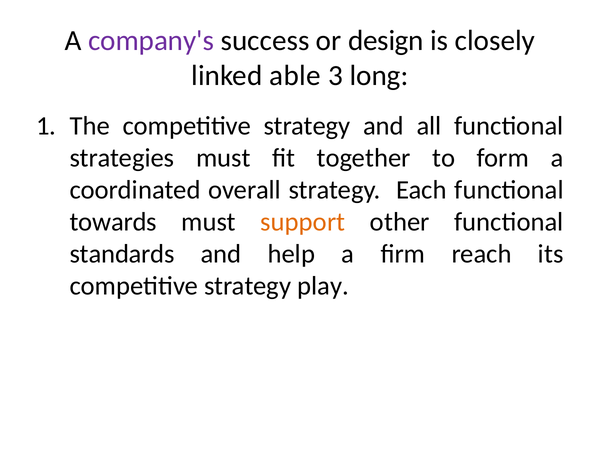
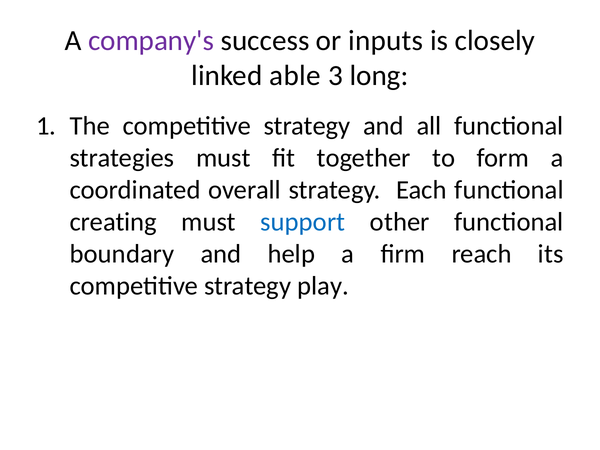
design: design -> inputs (386, 41)
towards: towards -> creating (113, 222)
support colour: orange -> blue (303, 222)
standards: standards -> boundary (122, 254)
